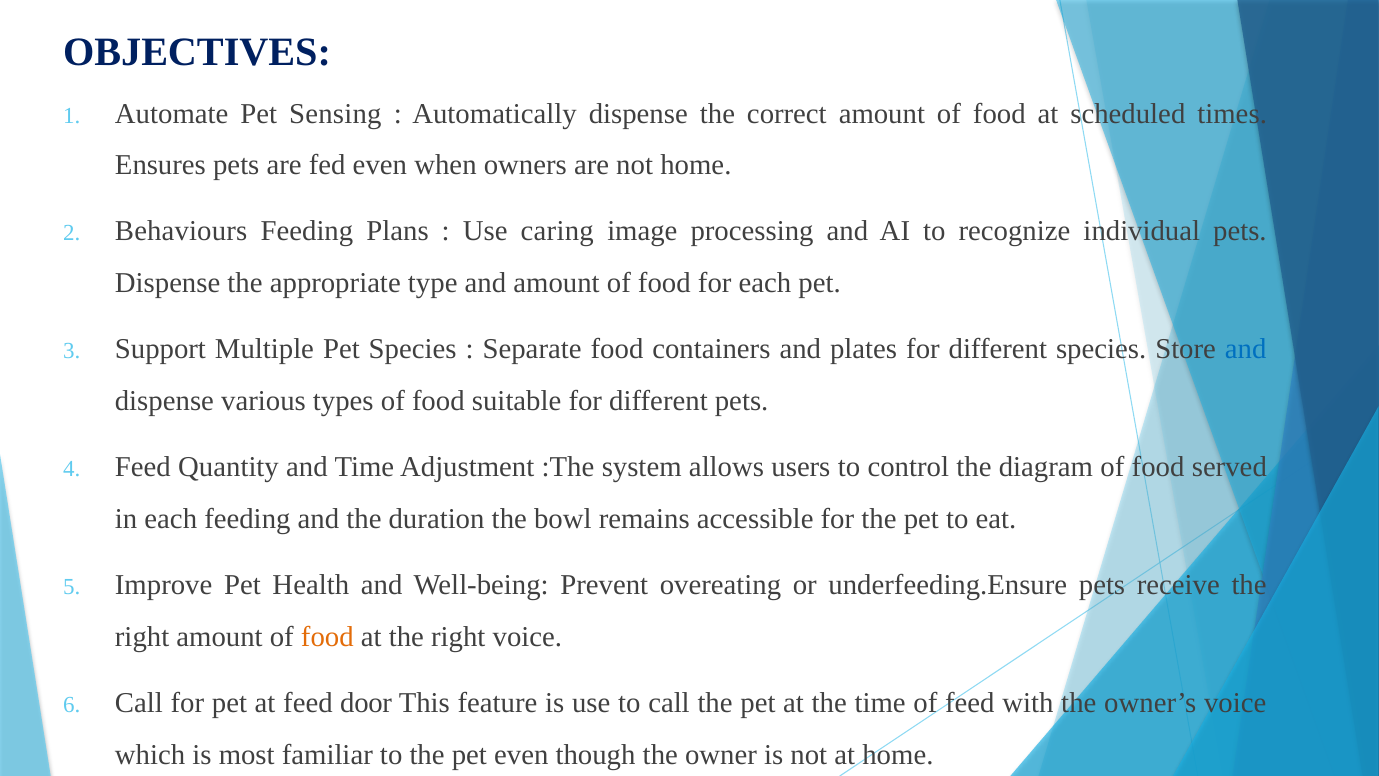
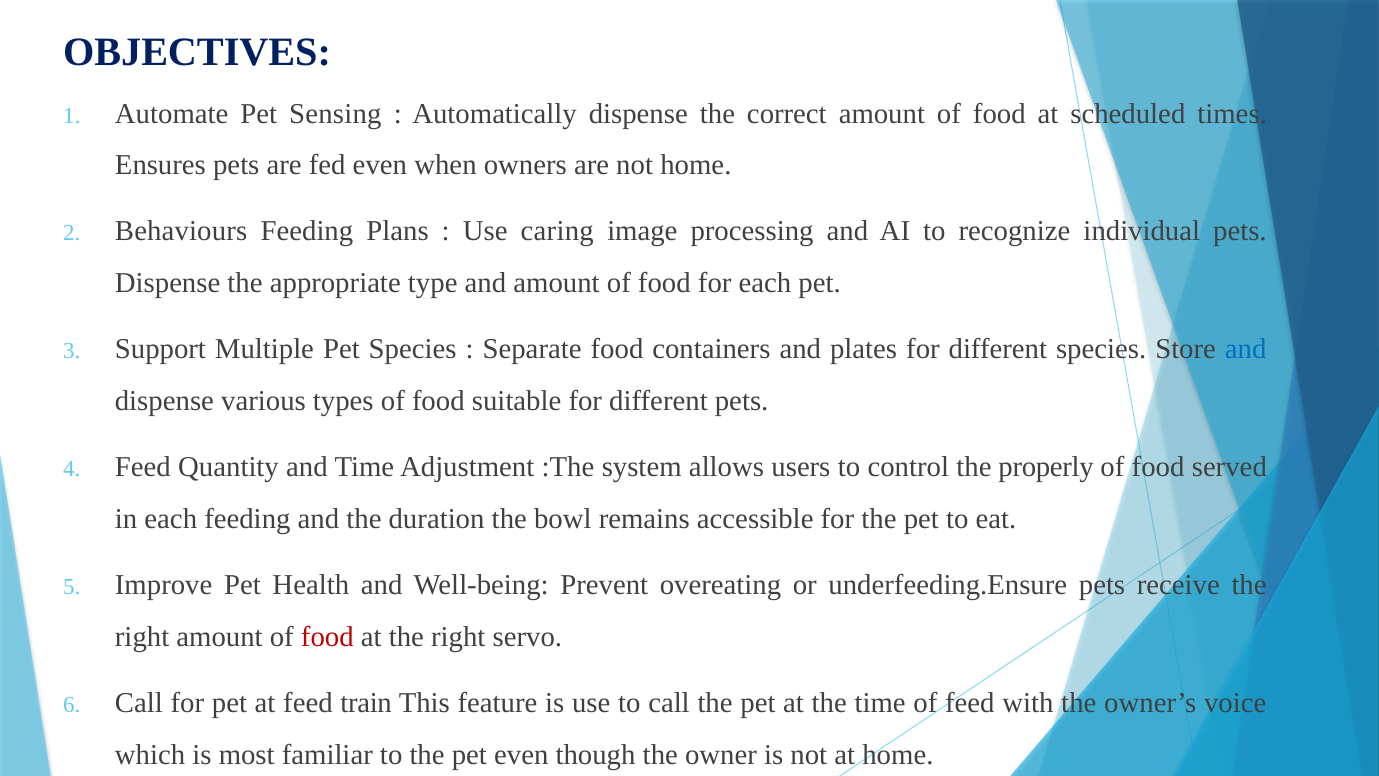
diagram: diagram -> properly (1046, 467)
food colour: orange -> red (327, 637)
right voice: voice -> servo (527, 637)
door: door -> train (366, 703)
